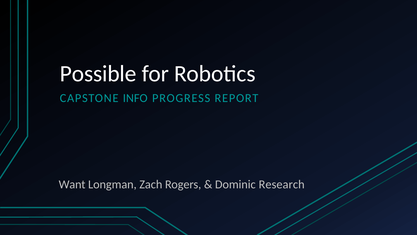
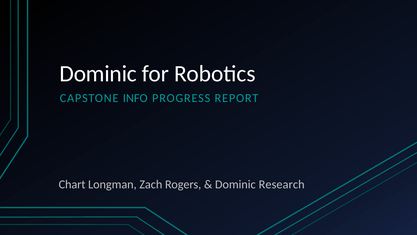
Possible: Possible -> Dominic (98, 74)
Want: Want -> Chart (72, 184)
